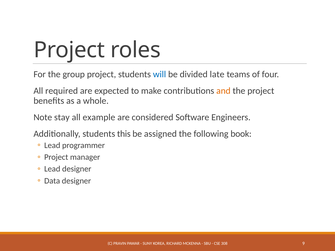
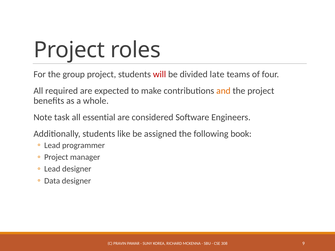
will colour: blue -> red (160, 74)
stay: stay -> task (62, 117)
example: example -> essential (99, 117)
this: this -> like (124, 134)
